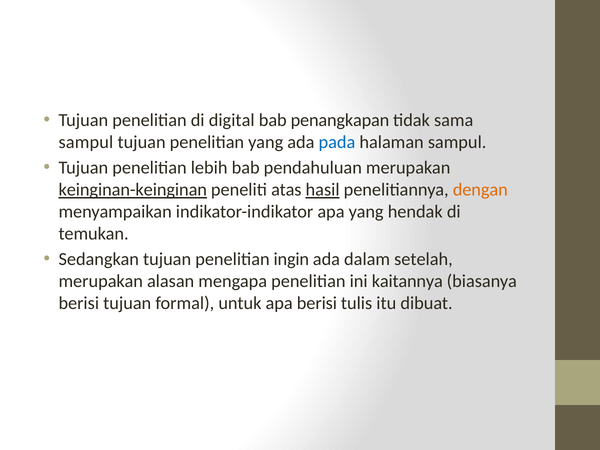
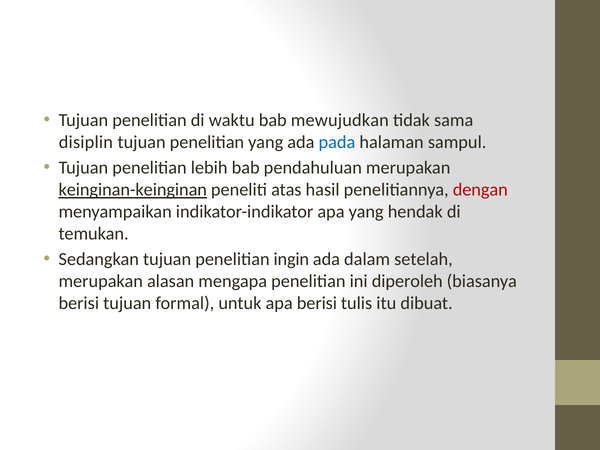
digital: digital -> waktu (232, 120)
penangkapan: penangkapan -> mewujudkan (340, 120)
sampul: sampul -> disiplin (86, 142)
hasil underline: present -> none (323, 190)
dengan colour: orange -> red (480, 190)
kaitannya: kaitannya -> diperoleh (407, 281)
